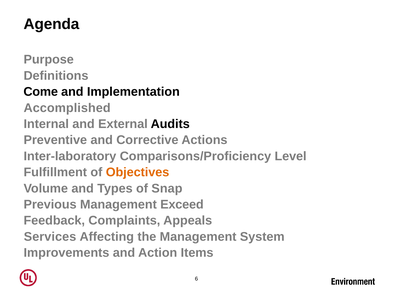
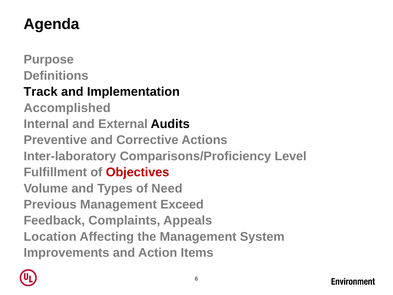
Come: Come -> Track (41, 92)
Objectives colour: orange -> red (138, 172)
Snap: Snap -> Need (167, 188)
Services: Services -> Location (50, 237)
